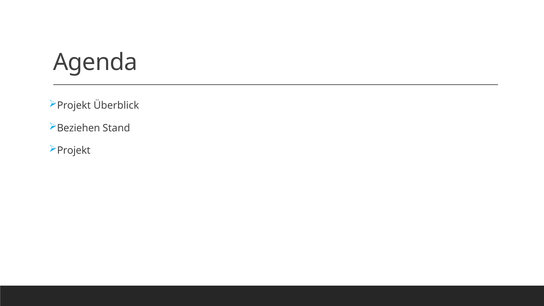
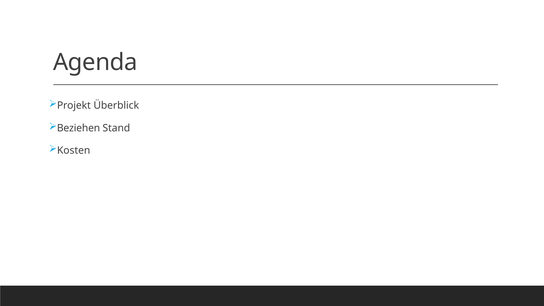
Projekt: Projekt -> Kosten (74, 151)
